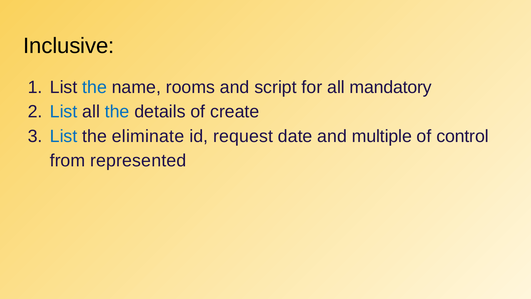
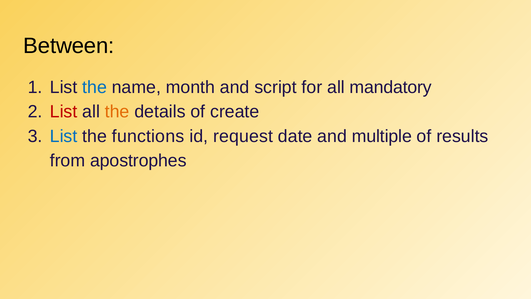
Inclusive: Inclusive -> Between (69, 46)
rooms: rooms -> month (190, 87)
List colour: blue -> red (64, 112)
the colour: blue -> orange (117, 112)
eliminate: eliminate -> functions (148, 136)
control: control -> results (462, 136)
represented: represented -> apostrophes (138, 161)
